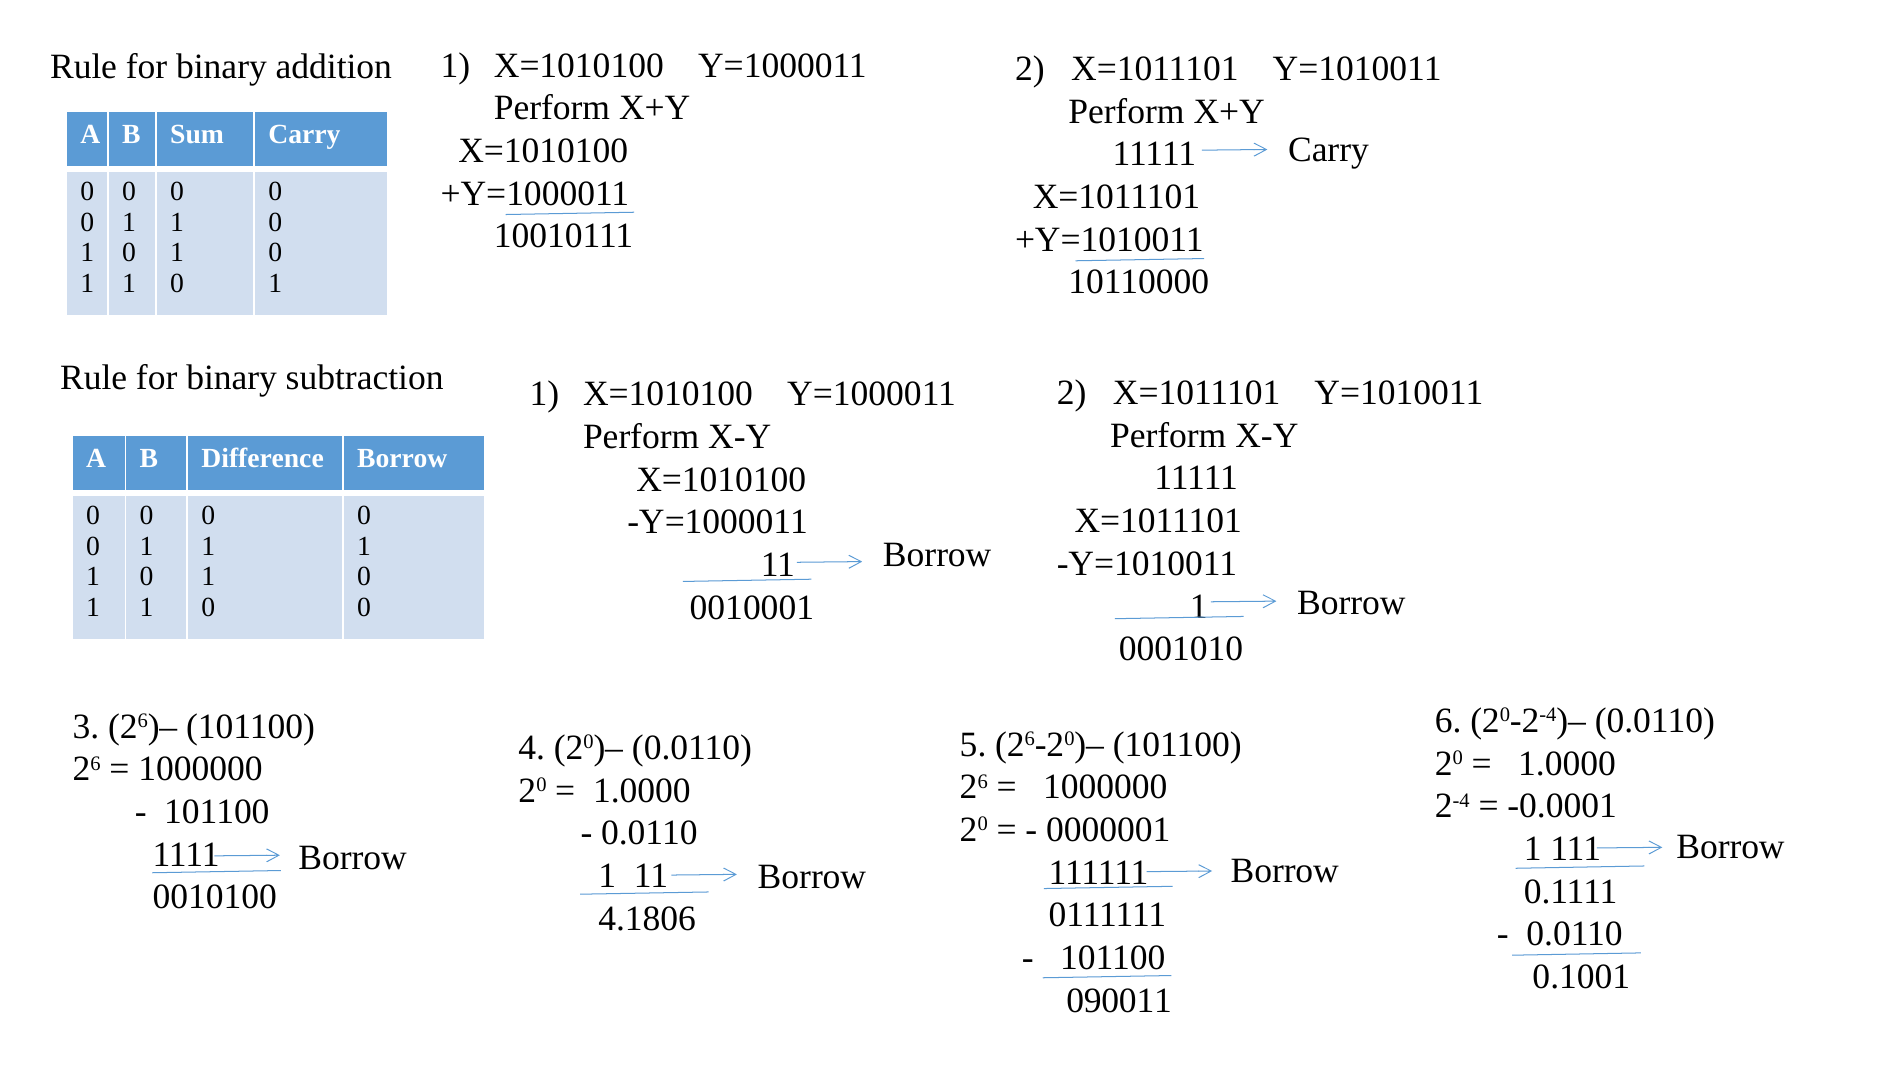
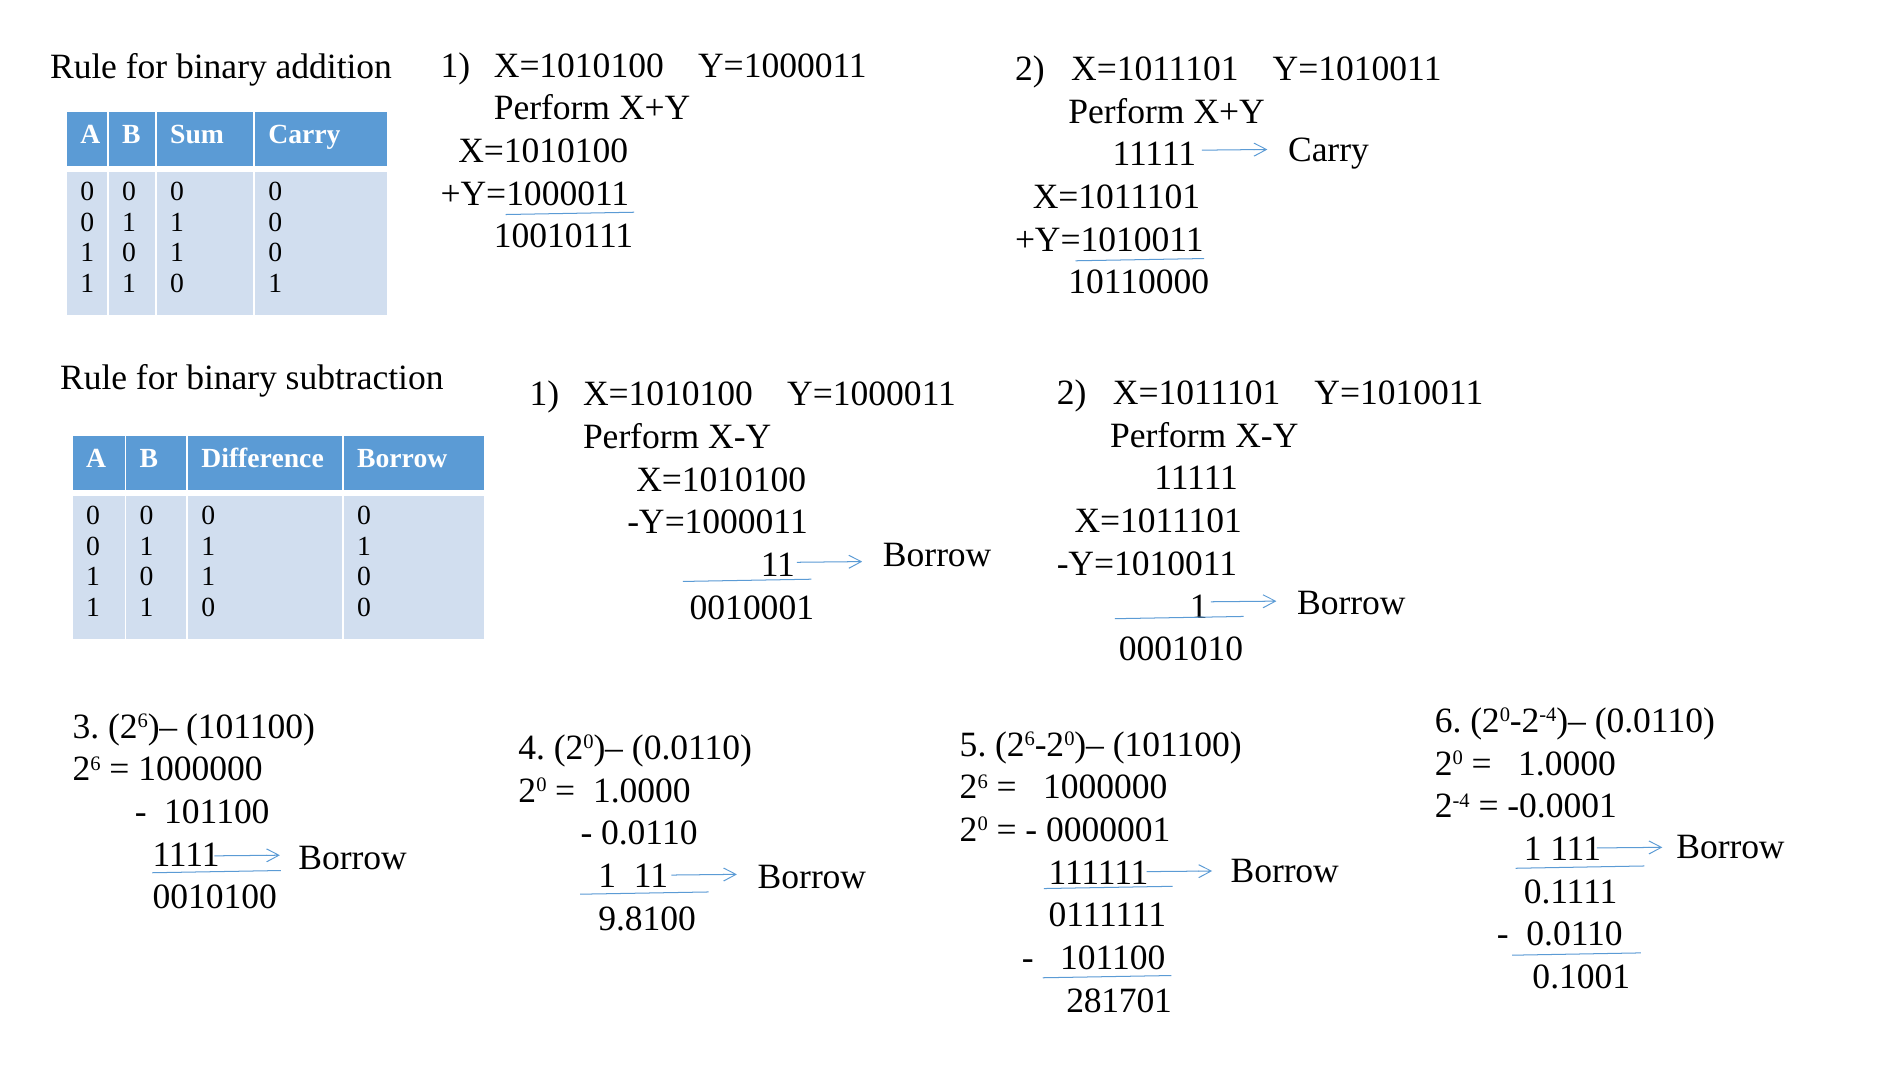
4.1806: 4.1806 -> 9.8100 (647, 918)
090011: 090011 -> 281701 (1119, 1000)
